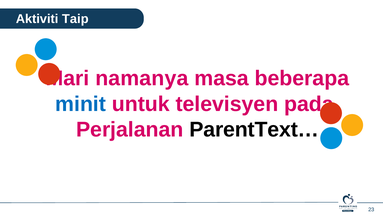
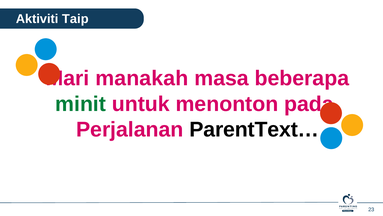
namanya: namanya -> manakah (142, 78)
minit colour: blue -> green (81, 104)
televisyen: televisyen -> menonton (227, 104)
